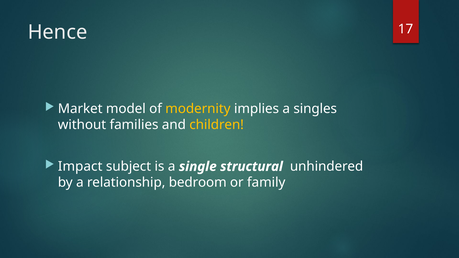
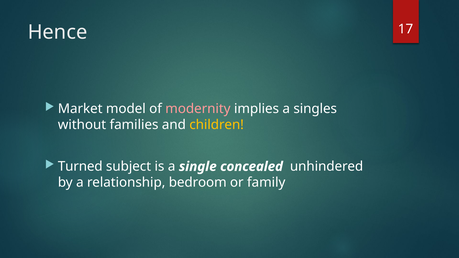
modernity colour: yellow -> pink (198, 109)
Impact: Impact -> Turned (80, 167)
structural: structural -> concealed (252, 167)
